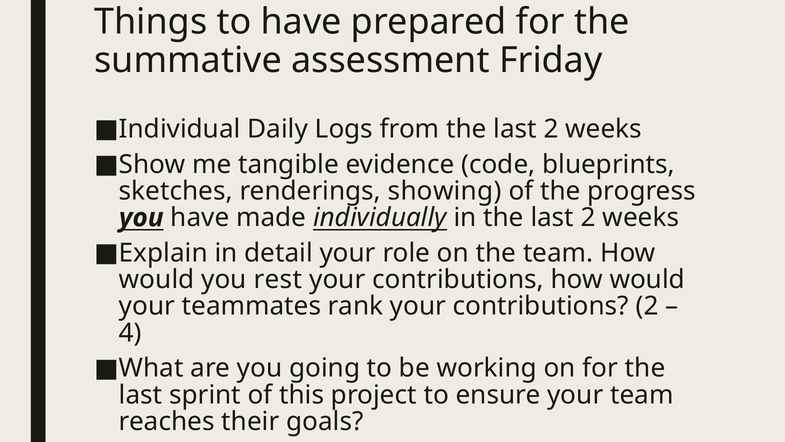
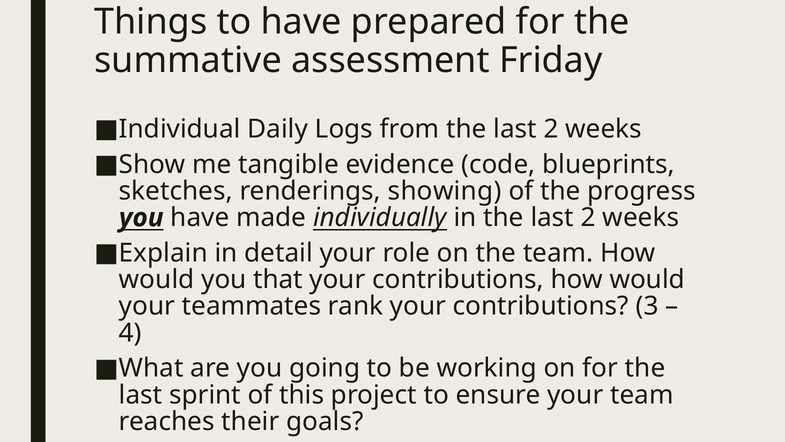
rest: rest -> that (278, 279)
contributions 2: 2 -> 3 (647, 306)
